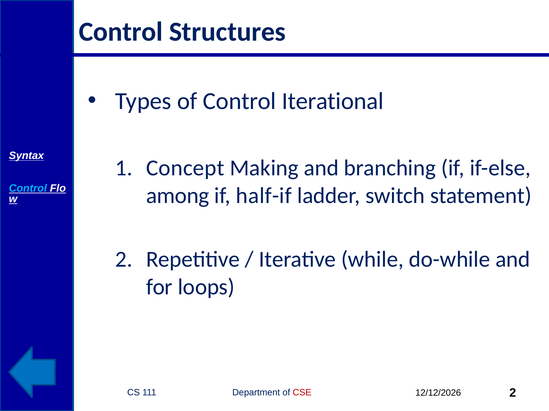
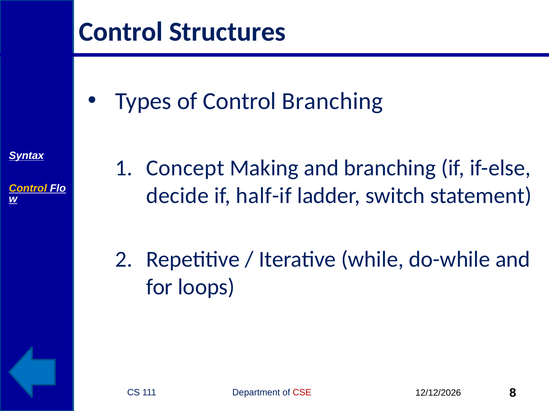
Control Iterational: Iterational -> Branching (332, 101)
Control colour: light blue -> yellow (28, 189)
among: among -> decide (177, 196)
2: 2 -> 8 (513, 393)
